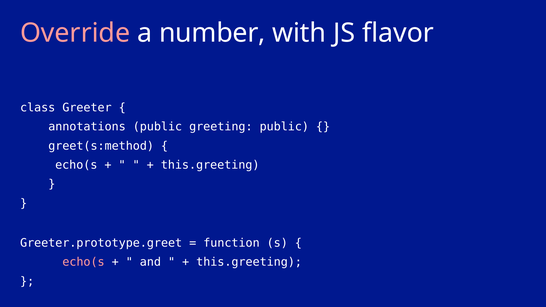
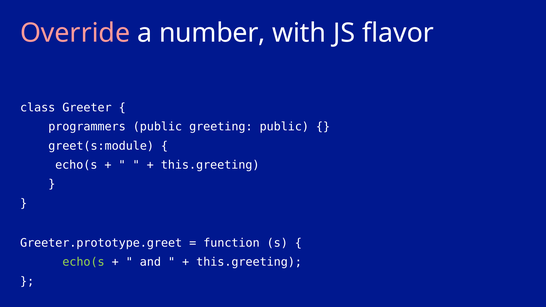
annotations: annotations -> programmers (87, 127)
greet(s:method: greet(s:method -> greet(s:module (101, 146)
echo(s colour: pink -> light green (83, 262)
